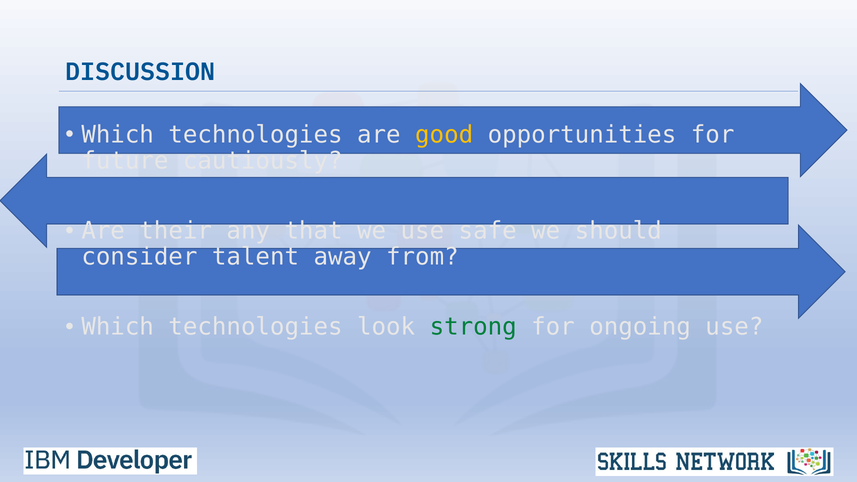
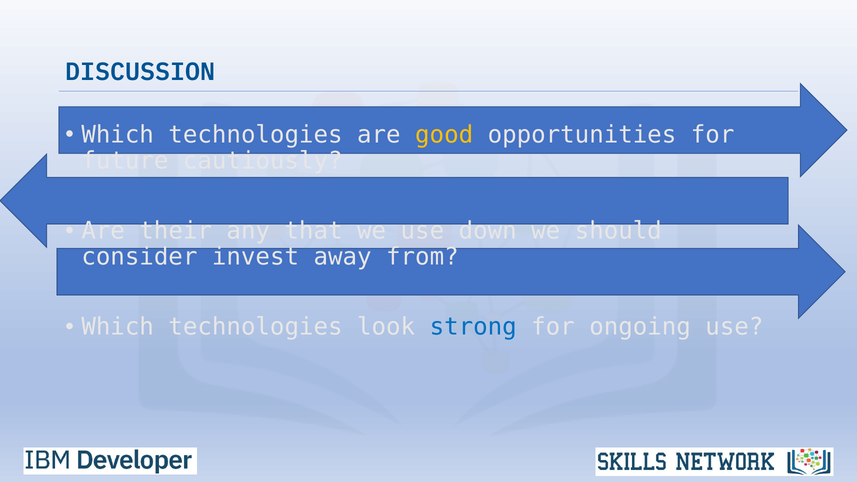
safe: safe -> down (488, 231)
talent: talent -> invest (255, 257)
strong colour: green -> blue (473, 327)
